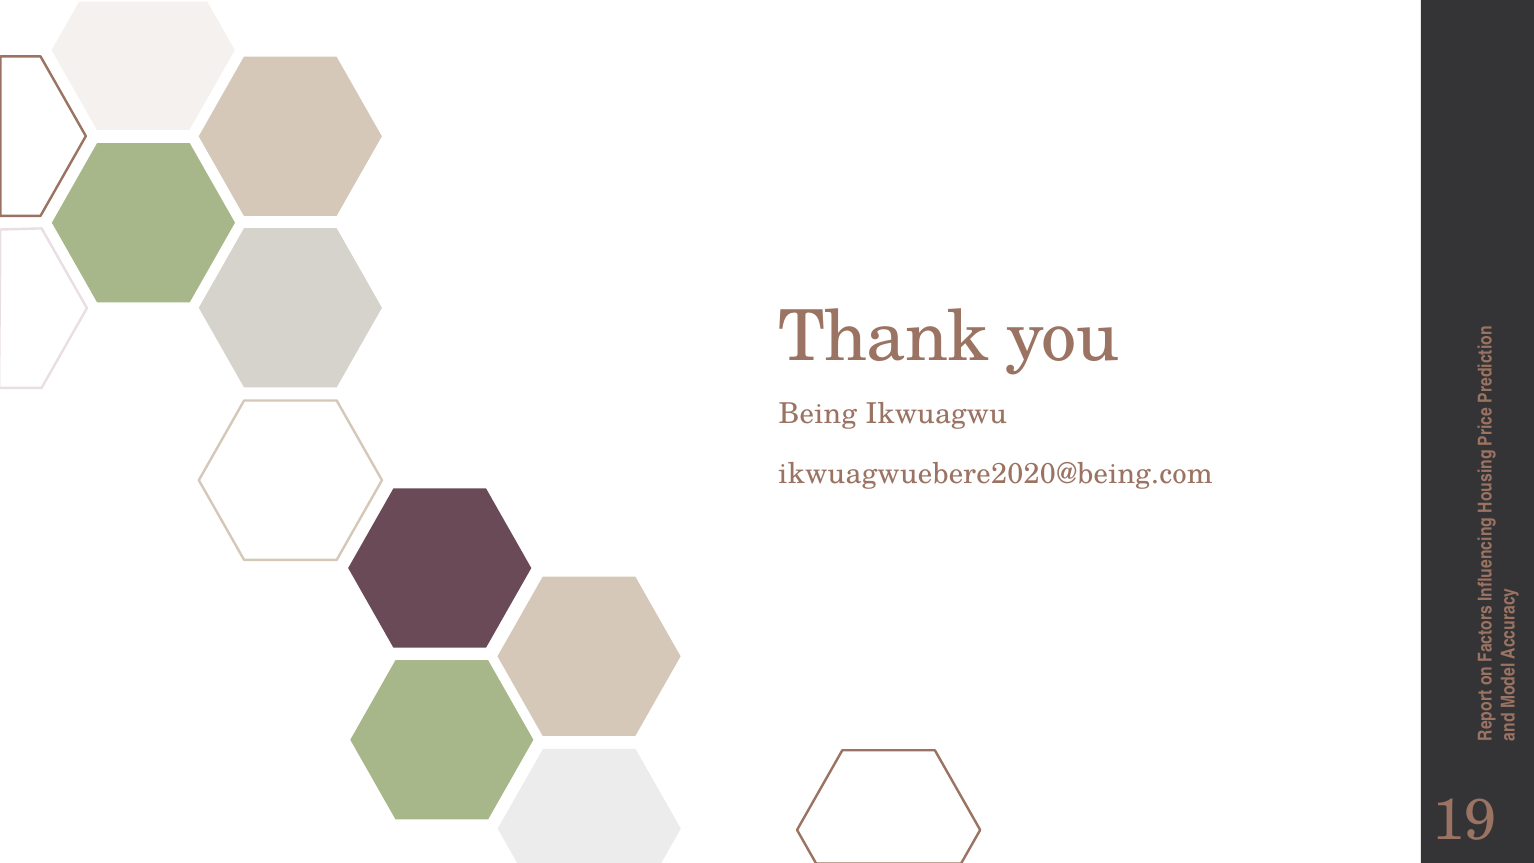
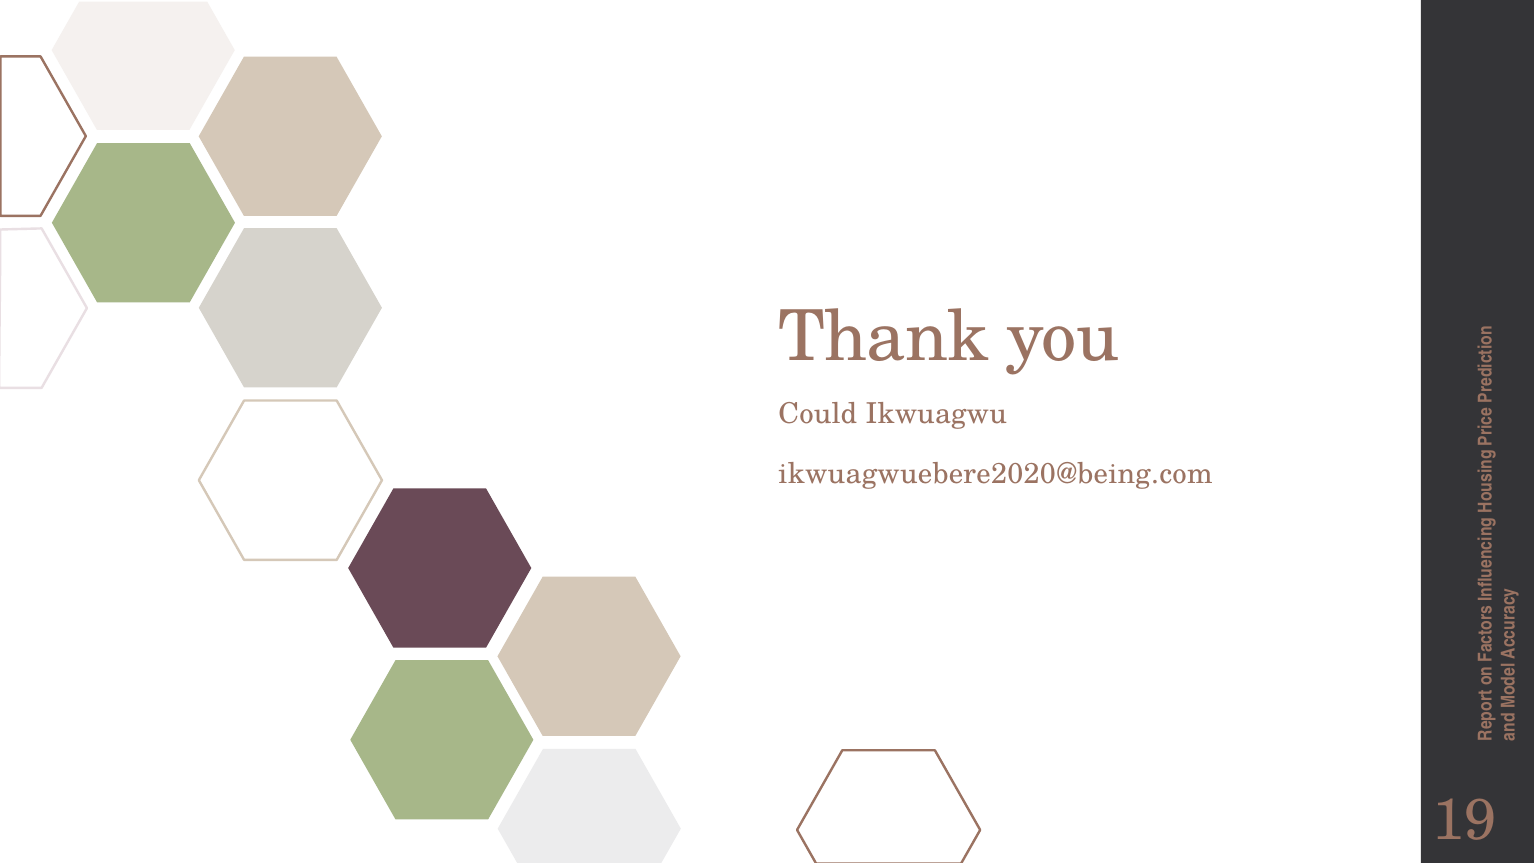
Being: Being -> Could (818, 414)
